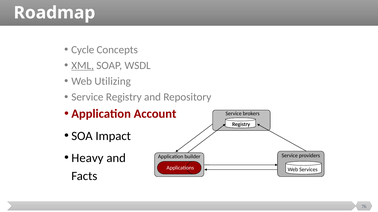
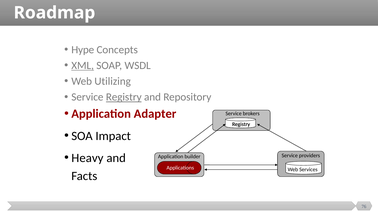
Cycle: Cycle -> Hype (83, 50)
Registry underline: none -> present (124, 97)
Account: Account -> Adapter (155, 114)
